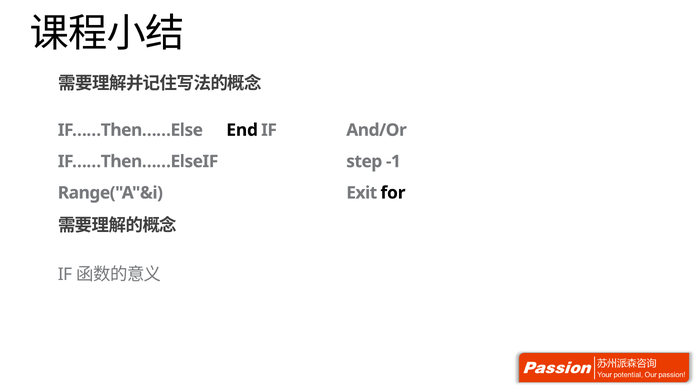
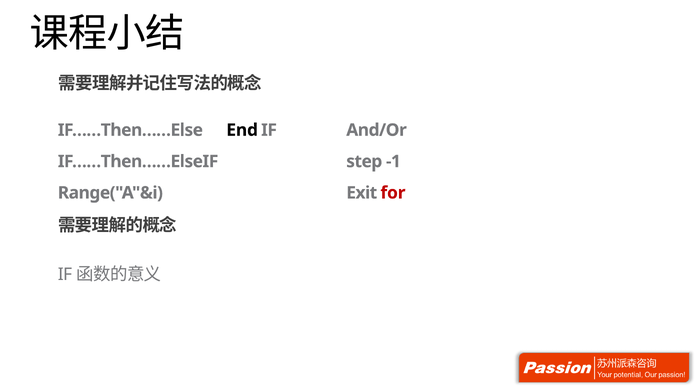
for colour: black -> red (393, 193)
